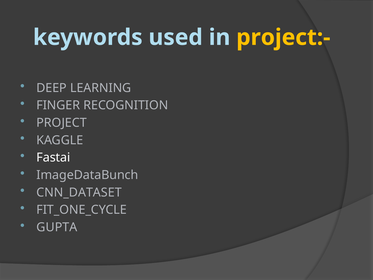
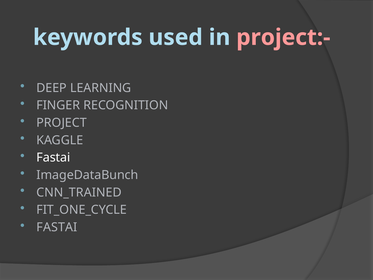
project:- colour: yellow -> pink (283, 37)
CNN_DATASET: CNN_DATASET -> CNN_TRAINED (79, 192)
GUPTA: GUPTA -> FASTAI (57, 227)
